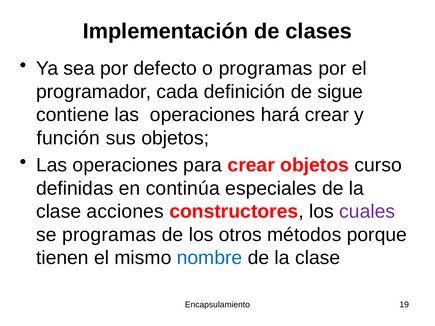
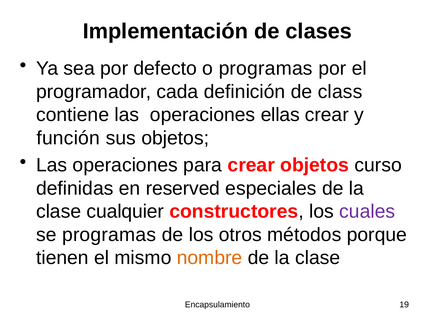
sigue: sigue -> class (340, 92)
hará: hará -> ellas (280, 115)
continúa: continúa -> reserved (183, 189)
acciones: acciones -> cualquier (125, 212)
nombre colour: blue -> orange (210, 258)
